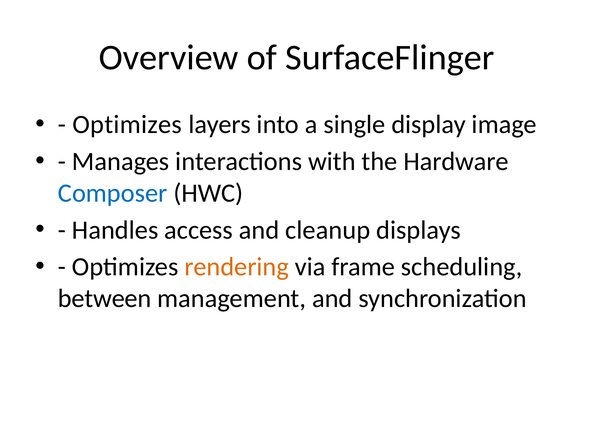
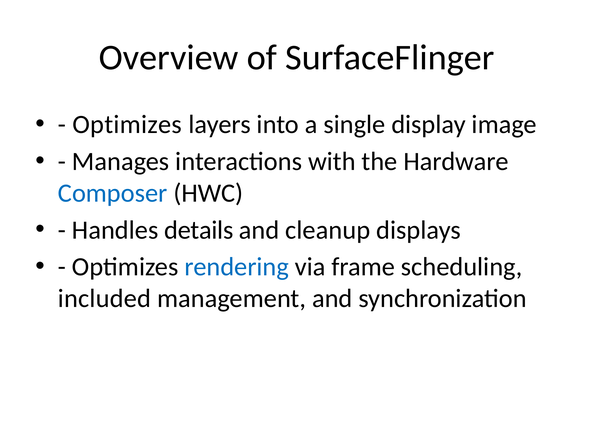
access: access -> details (199, 230)
rendering colour: orange -> blue (237, 267)
between: between -> included (104, 299)
